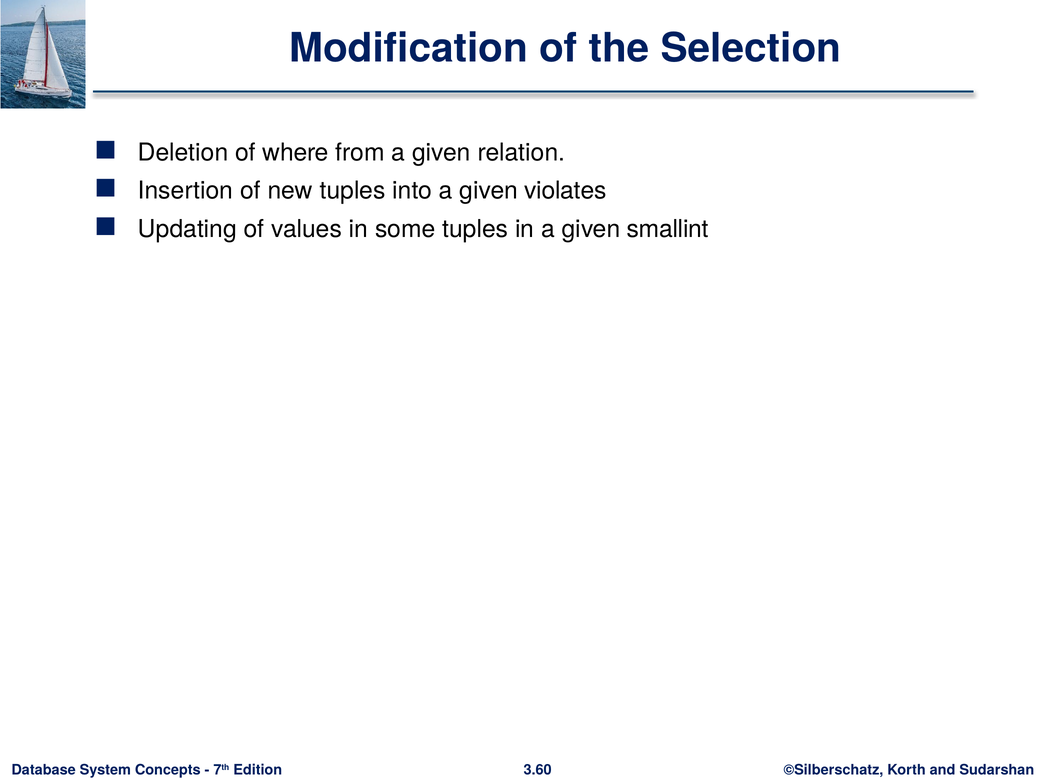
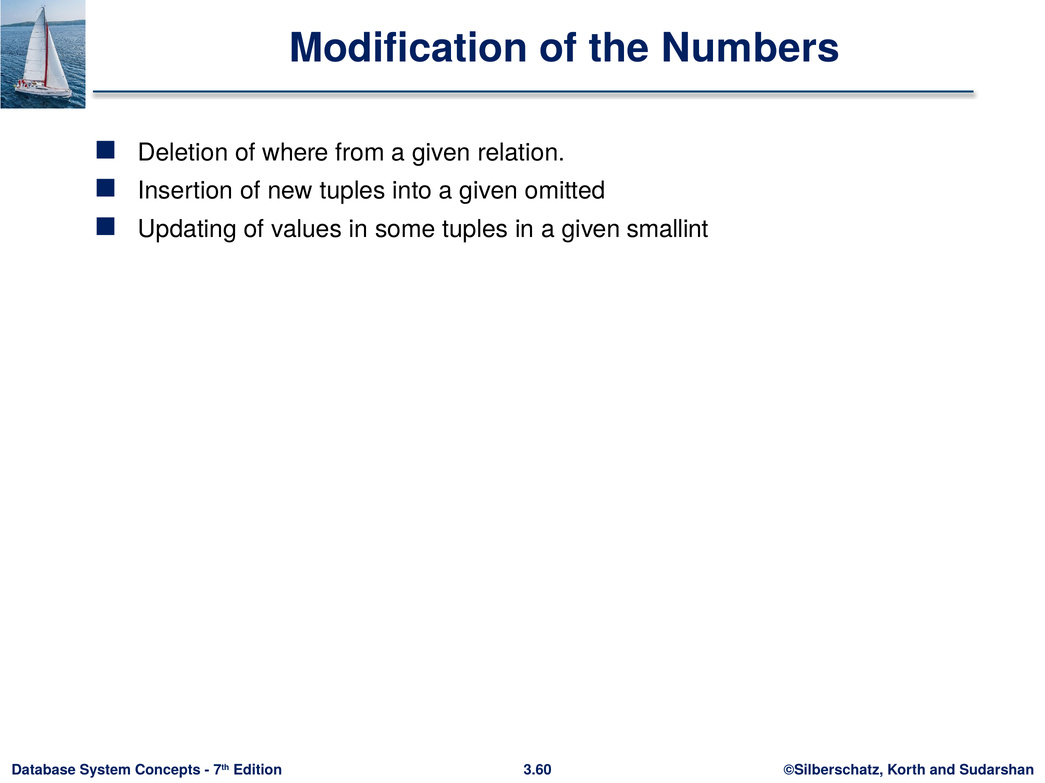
Selection: Selection -> Numbers (751, 48)
violates: violates -> omitted (565, 191)
